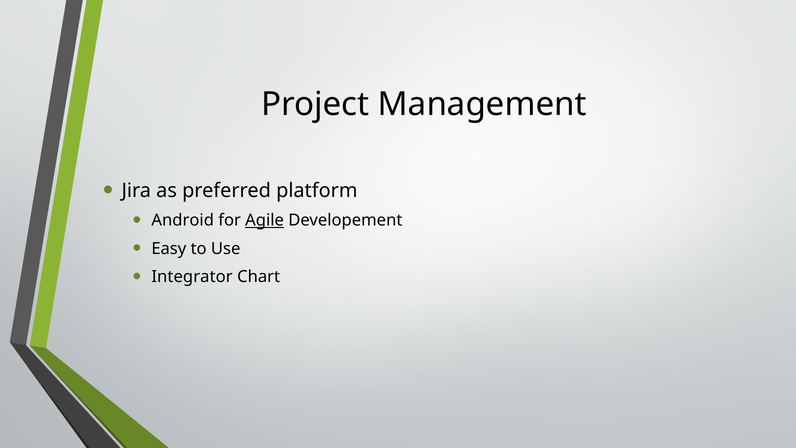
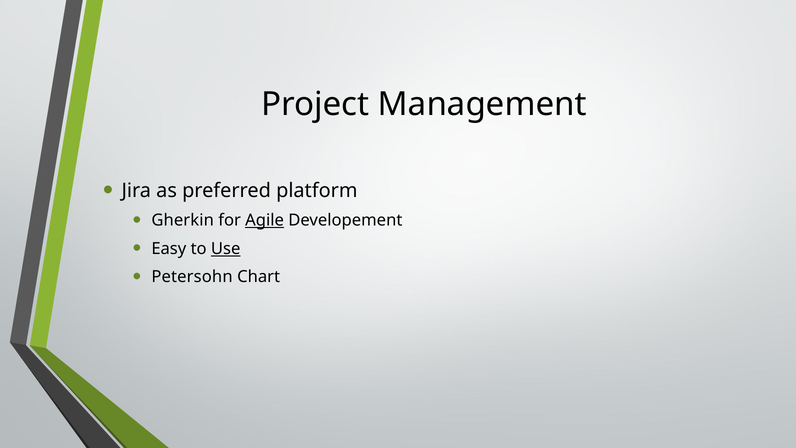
Android: Android -> Gherkin (183, 220)
Use underline: none -> present (226, 249)
Integrator: Integrator -> Petersohn (192, 277)
